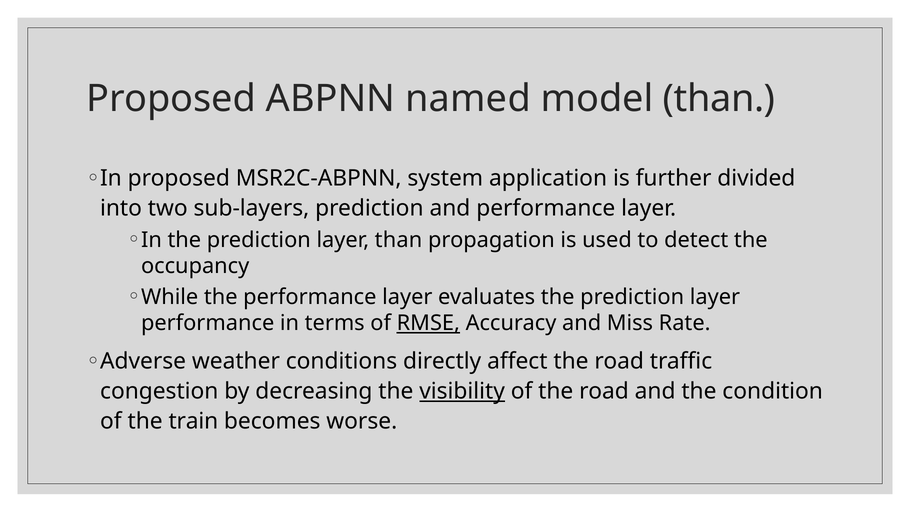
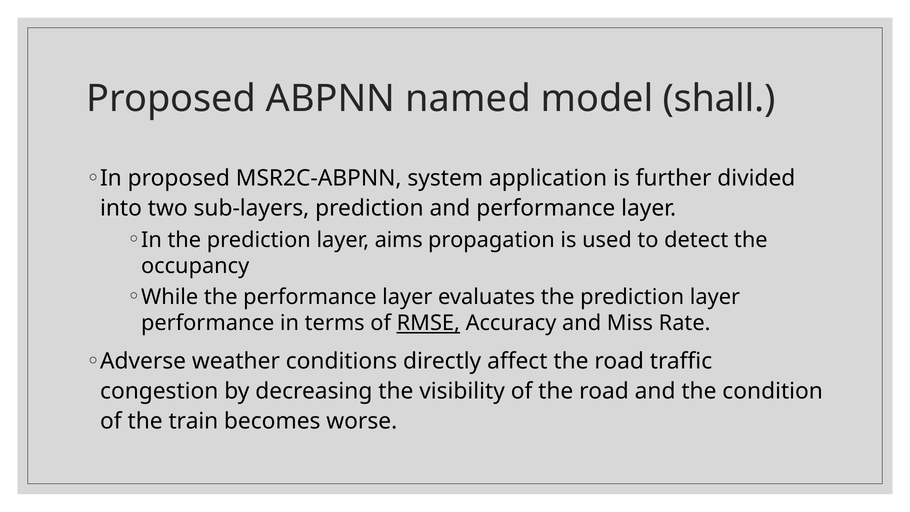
model than: than -> shall (719, 99)
layer than: than -> aims (399, 240)
visibility underline: present -> none (462, 391)
